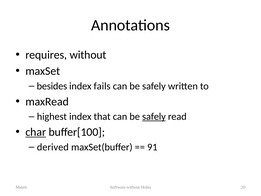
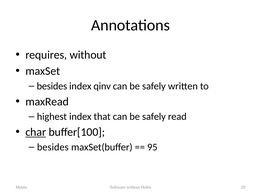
fails: fails -> qinv (102, 86)
safely underline: present -> none (154, 116)
derived: derived -> besides (53, 147)
91: 91 -> 95 (152, 147)
